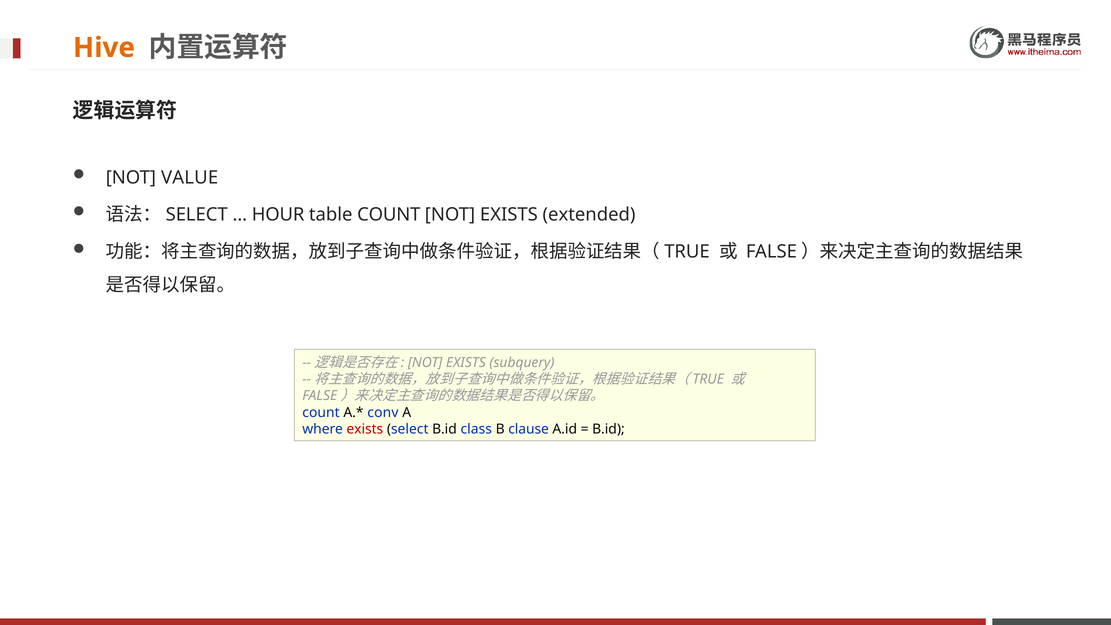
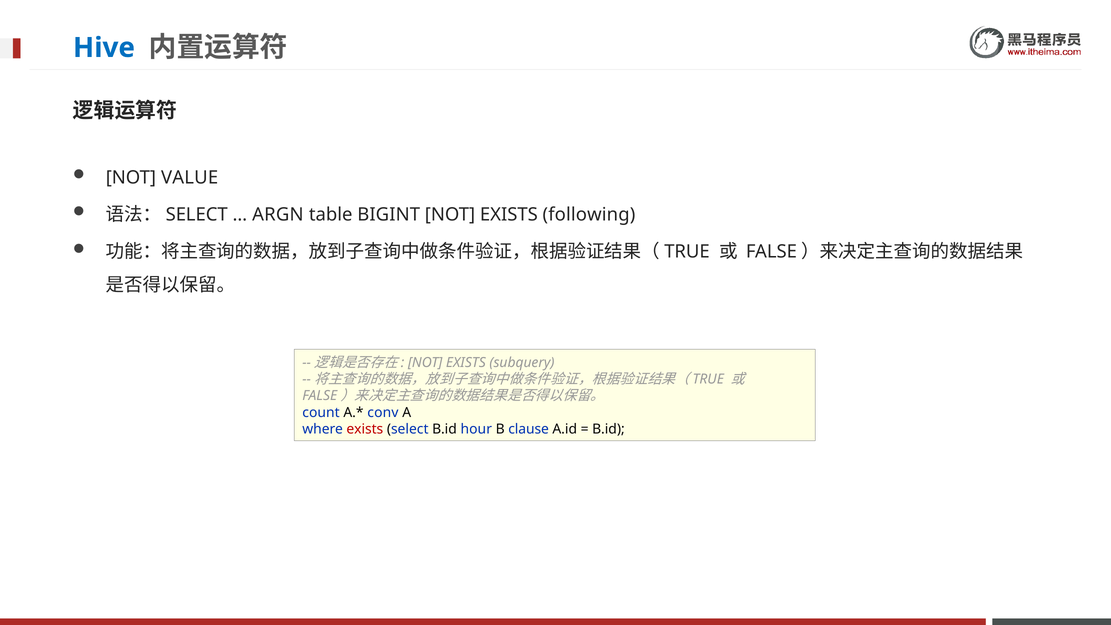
Hive colour: orange -> blue (104, 48)
HOUR: HOUR -> ARGN (278, 215)
table COUNT: COUNT -> BIGINT (389, 215)
extended: extended -> following (589, 215)
class: class -> hour (476, 429)
